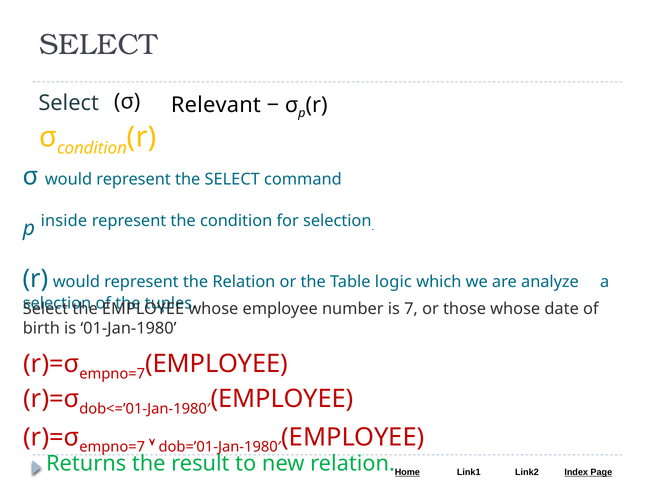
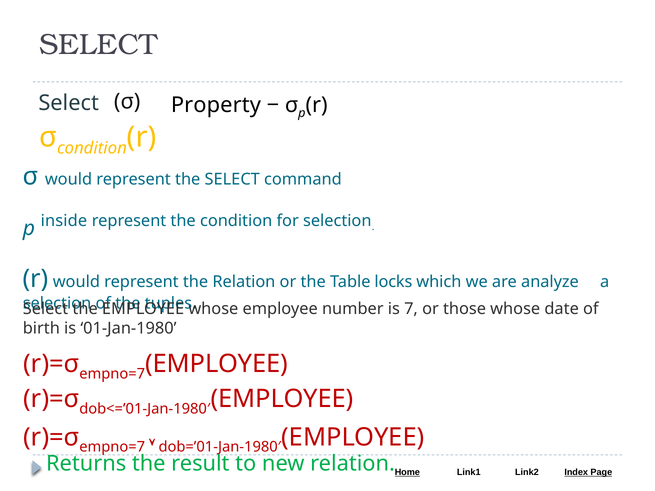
Relevant: Relevant -> Property (216, 105)
logic: logic -> locks (393, 282)
